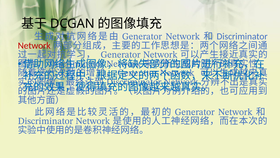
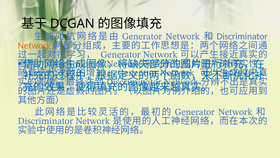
Network colour: red -> orange (34, 45)
